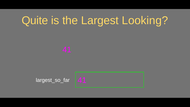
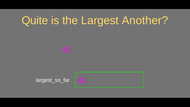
Looking: Looking -> Another (145, 20)
